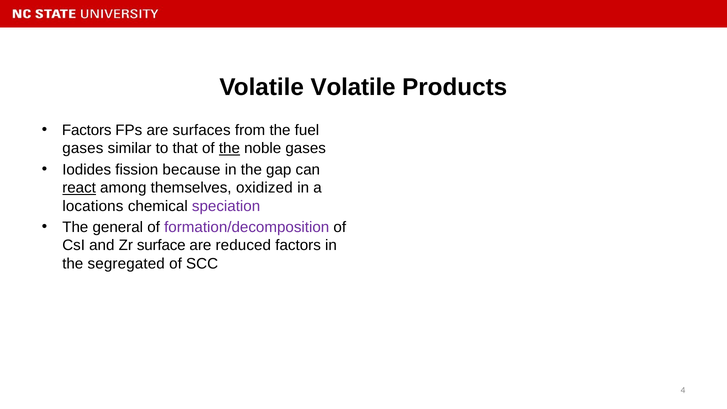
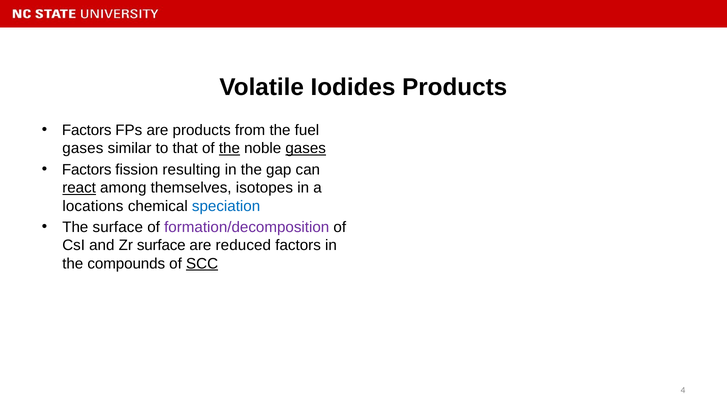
Volatile Volatile: Volatile -> Iodides (353, 87)
are surfaces: surfaces -> products (202, 130)
gases underline: none -> present (306, 148)
Iodides: Iodides -> Factors (87, 170)
because: because -> resulting (192, 170)
oxidized: oxidized -> isotopes (264, 188)
speciation colour: purple -> blue (226, 206)
The general: general -> surface (118, 227)
segregated: segregated -> compounds (126, 264)
SCC underline: none -> present (202, 264)
